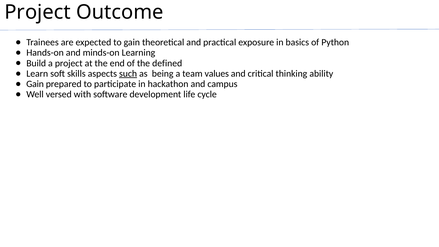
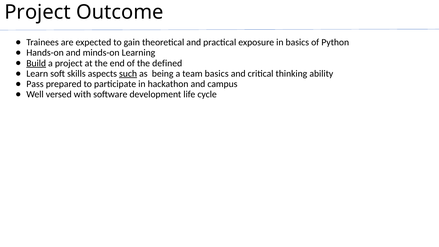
Build underline: none -> present (36, 63)
team values: values -> basics (217, 74)
Gain: Gain -> Pass (35, 84)
